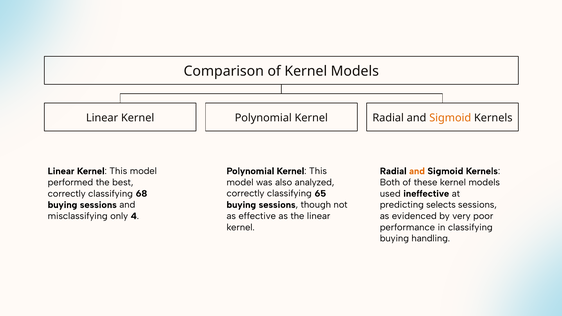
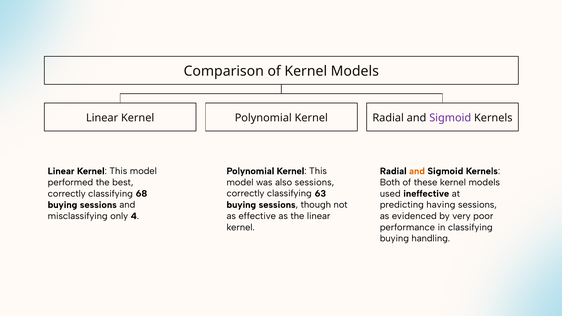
Sigmoid colour: orange -> purple (450, 118)
also analyzed: analyzed -> sessions (314, 182)
65: 65 -> 63 (320, 194)
selects: selects -> having (441, 205)
